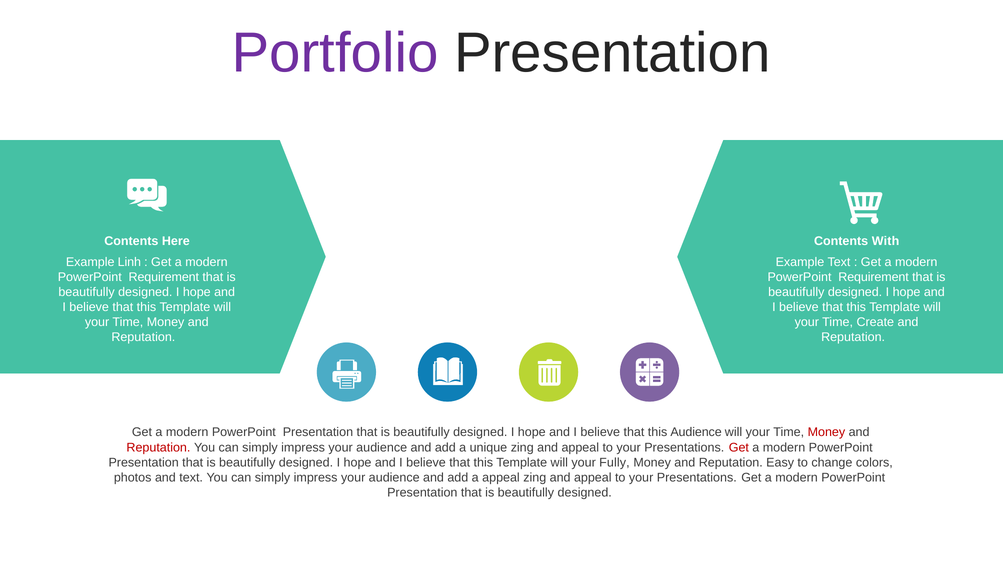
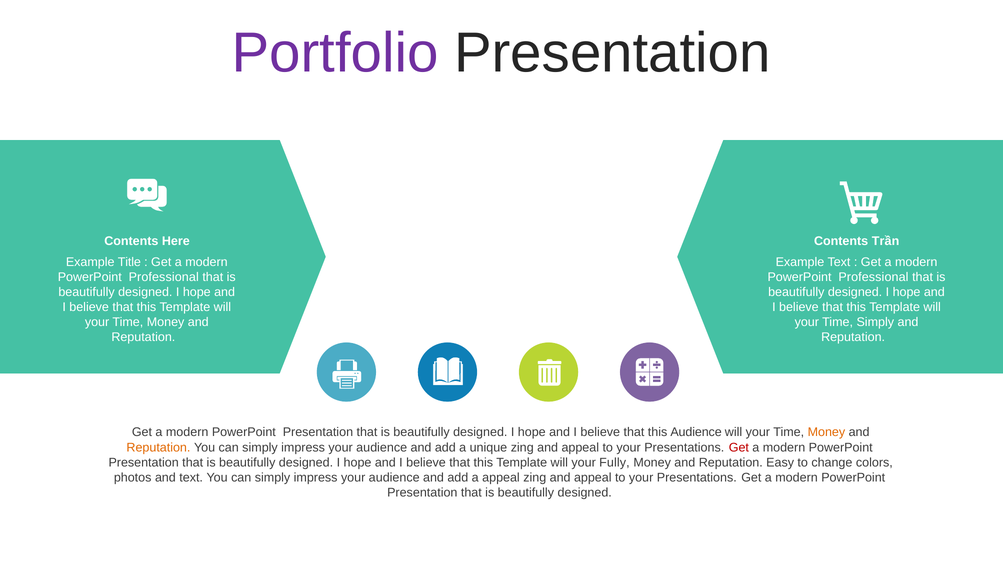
With: With -> Trần (886, 241)
Linh: Linh -> Title (129, 262)
Requirement: Requirement -> Professional (164, 277)
Requirement: Requirement -> Professional (873, 277)
Time Create: Create -> Simply (875, 322)
Money colour: red -> orange (826, 432)
Reputation colour: red -> orange (158, 448)
